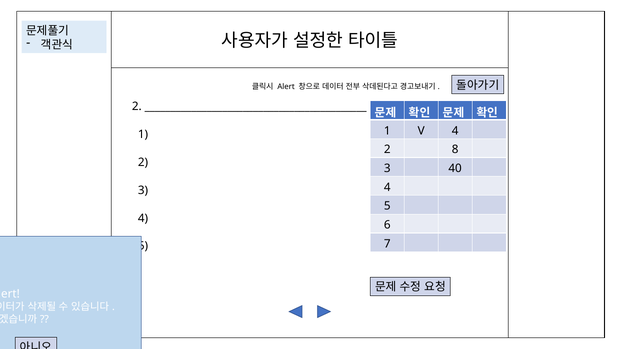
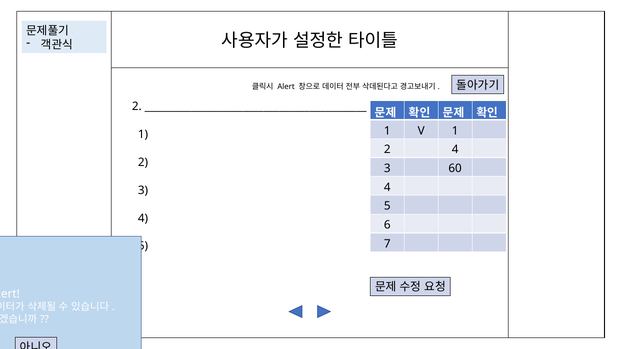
V 4: 4 -> 1 (455, 131)
2 8: 8 -> 4 (455, 150)
40: 40 -> 60 (455, 169)
